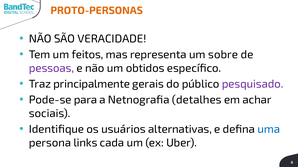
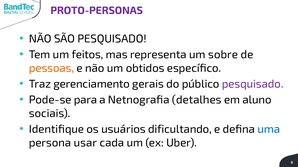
PROTO-PERSONAS colour: orange -> purple (97, 11)
SÃO VERACIDADE: VERACIDADE -> PESQUISADO (112, 39)
pessoas colour: purple -> orange (52, 68)
principalmente: principalmente -> gerenciamento (92, 84)
achar: achar -> aluno (257, 100)
alternativas: alternativas -> dificultando (180, 130)
links: links -> usar (85, 143)
